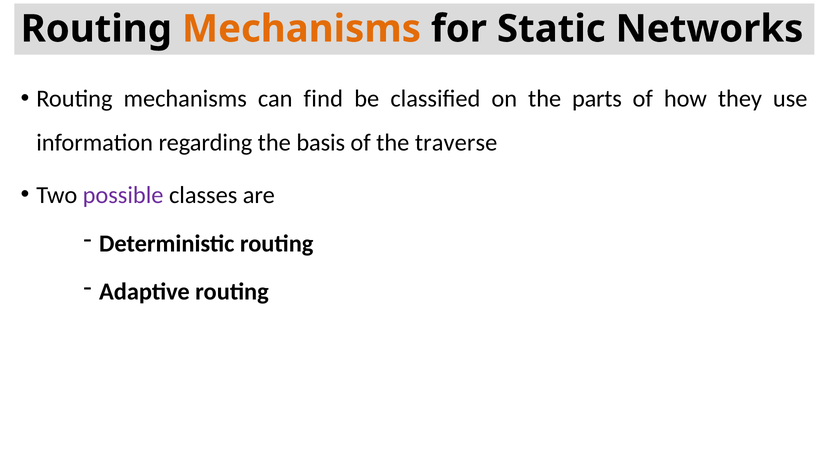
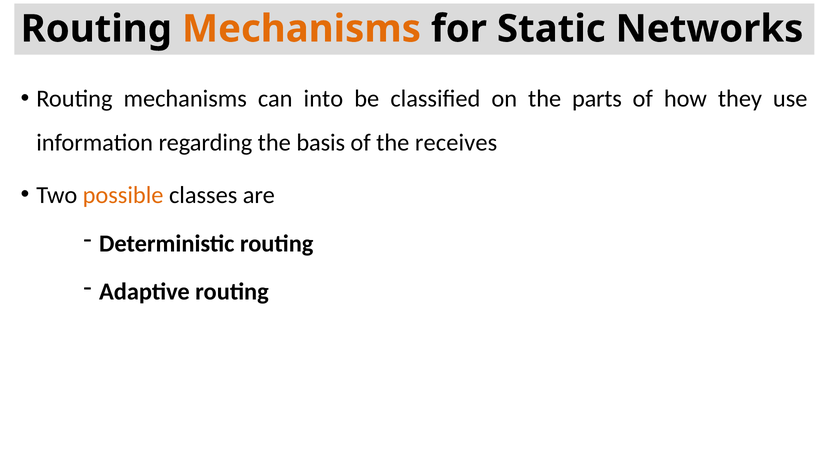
find: find -> into (323, 99)
traverse: traverse -> receives (456, 143)
possible colour: purple -> orange (123, 195)
